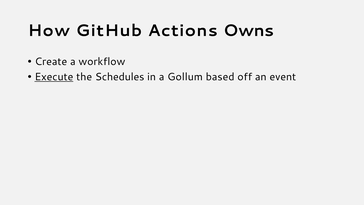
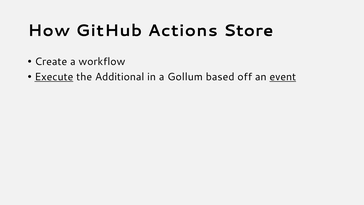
Owns: Owns -> Store (249, 31)
Schedules: Schedules -> Additional (120, 77)
event underline: none -> present (283, 77)
